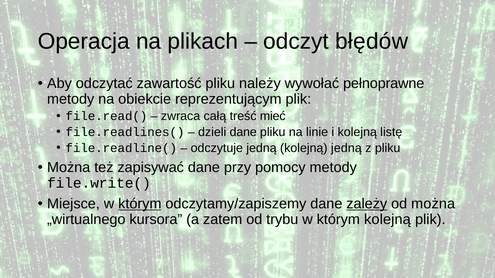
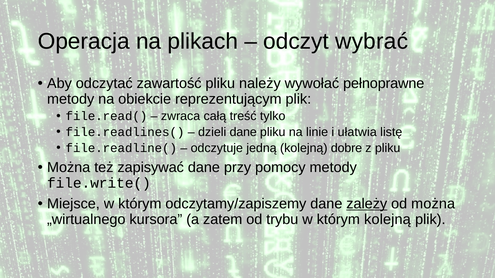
błędów: błędów -> wybrać (372, 42)
mieć: mieć -> tylko (273, 116)
i kolejną: kolejną -> ułatwia (357, 132)
kolejną jedną: jedną -> dobre (346, 148)
którym underline: present -> none (140, 204)
